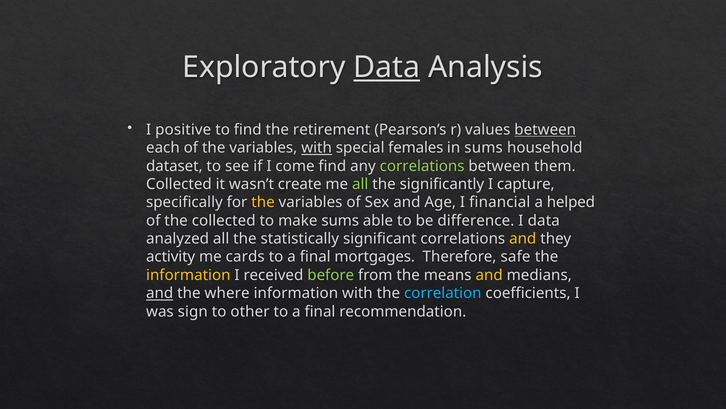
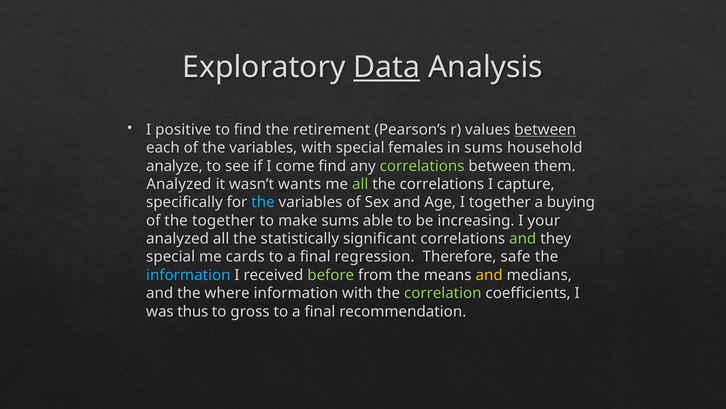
with underline: present -> none (317, 148)
dataset: dataset -> analyze (174, 166)
Collected: Collected -> Analyzed (179, 184)
create: create -> wants (300, 184)
the significantly: significantly -> correlations (442, 184)
the colour: yellow -> light blue (263, 202)
I financial: financial -> together (500, 202)
helped: helped -> buying (571, 202)
the collected: collected -> together (224, 220)
difference: difference -> increasing (476, 220)
I data: data -> your (544, 220)
and colour: yellow -> light green (523, 238)
activity: activity -> special (171, 257)
mortgages: mortgages -> regression (375, 257)
information colour: yellow -> light blue (188, 275)
and underline: present -> none (160, 293)
correlation colour: light blue -> light green (443, 293)
sign: sign -> thus (193, 311)
other: other -> gross (250, 311)
